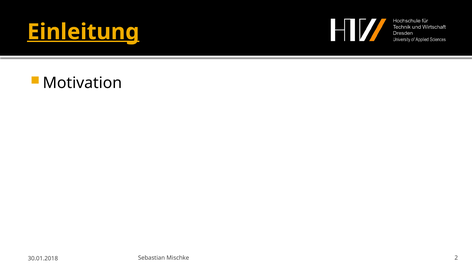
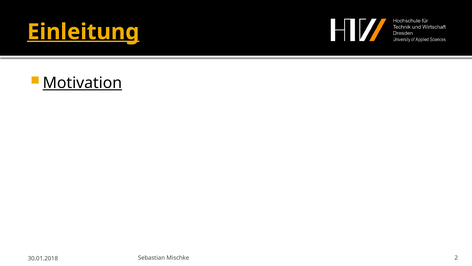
Motivation underline: none -> present (82, 83)
